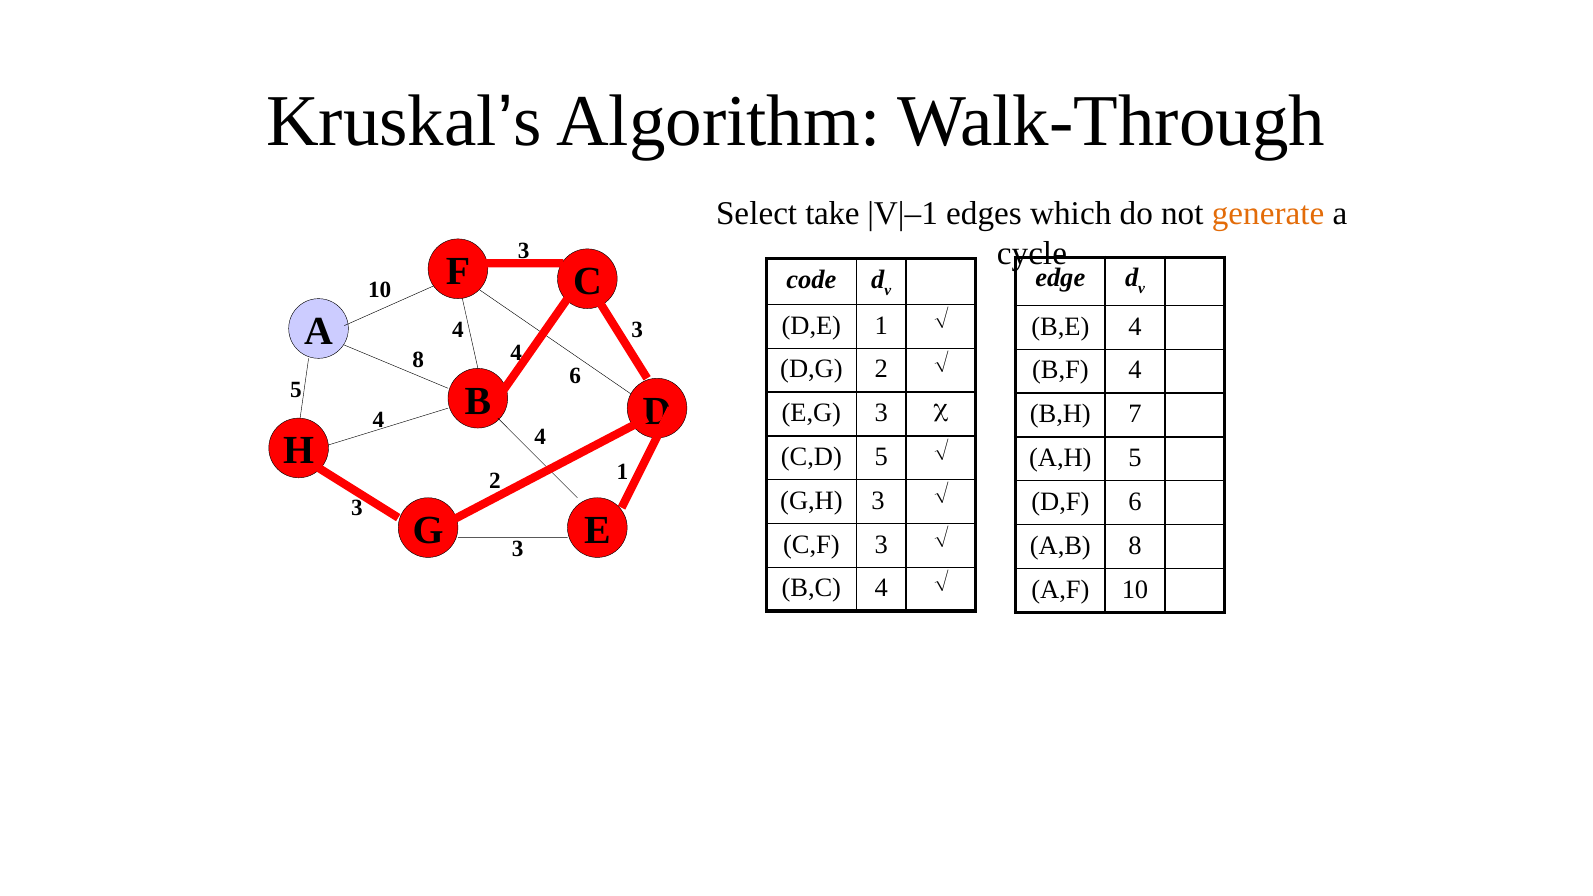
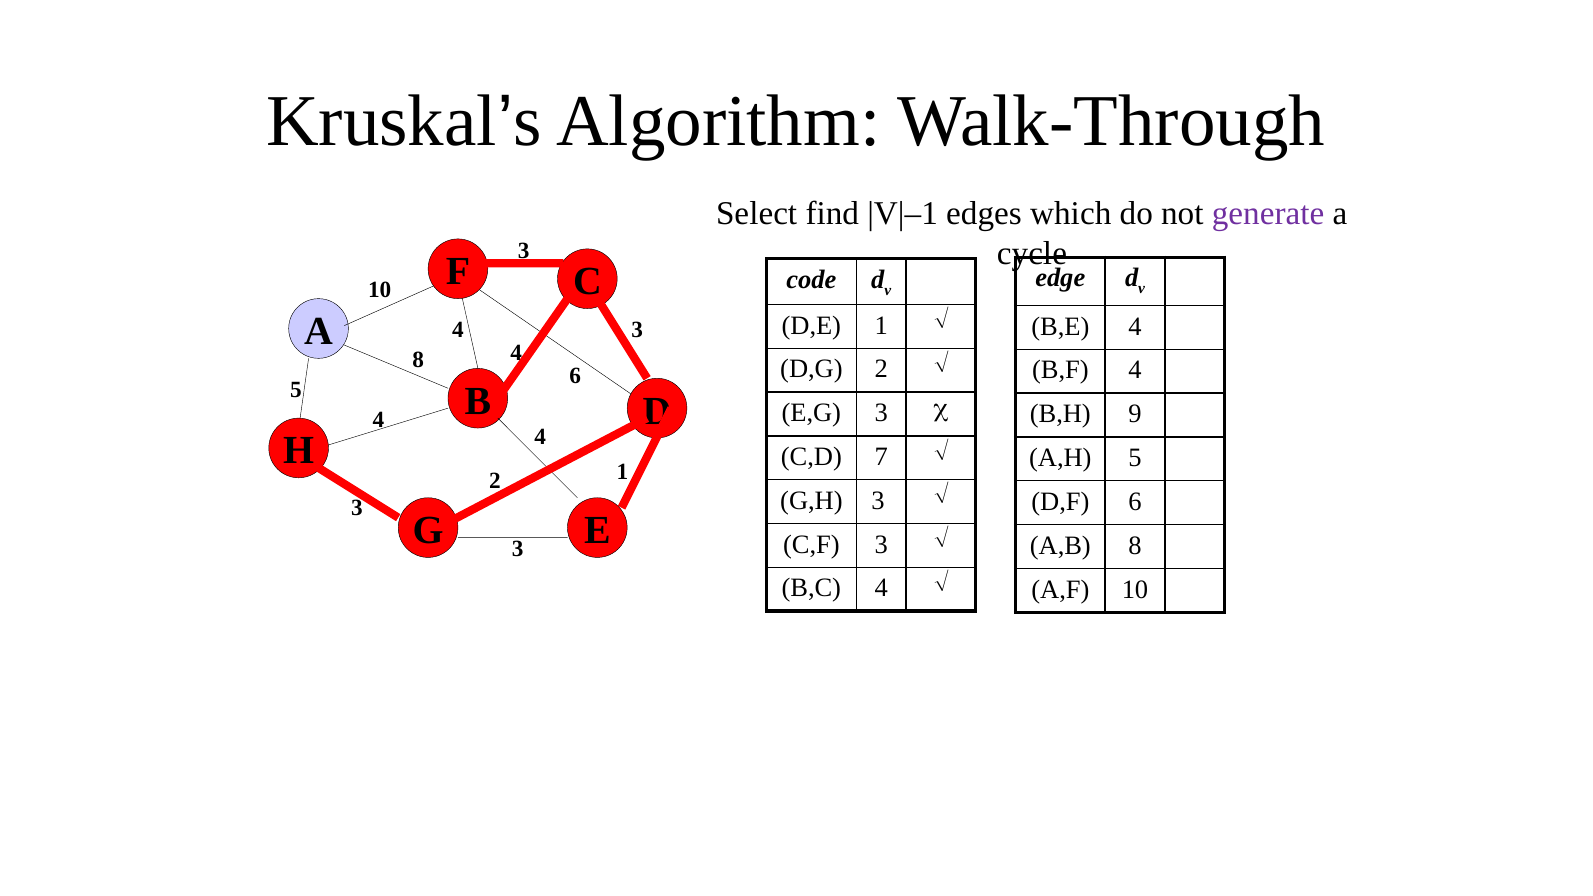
take: take -> find (832, 214)
generate colour: orange -> purple (1268, 214)
7: 7 -> 9 (1135, 414)
C,D 5: 5 -> 7 (881, 457)
